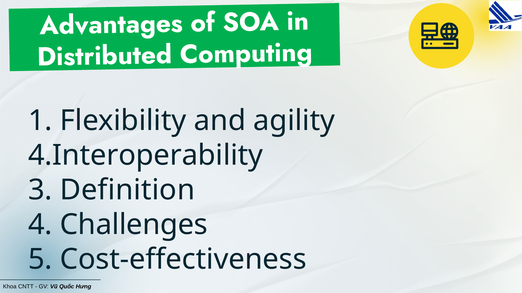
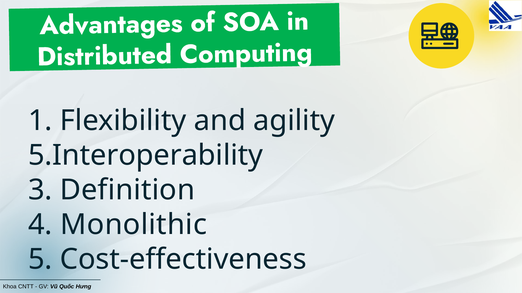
4.Interoperability: 4.Interoperability -> 5.Interoperability (146, 156)
Challenges: Challenges -> Monolithic (134, 225)
